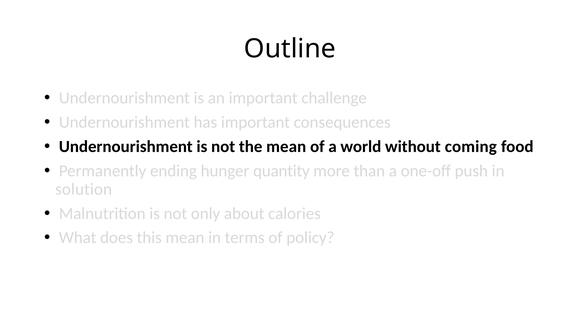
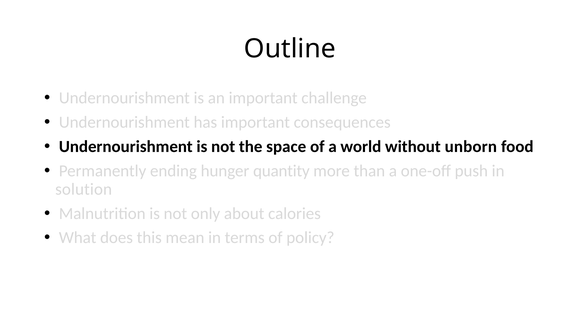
the mean: mean -> space (286, 147)
coming: coming -> unborn (471, 147)
